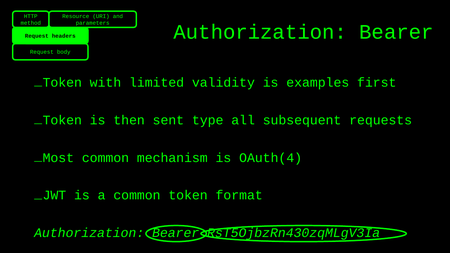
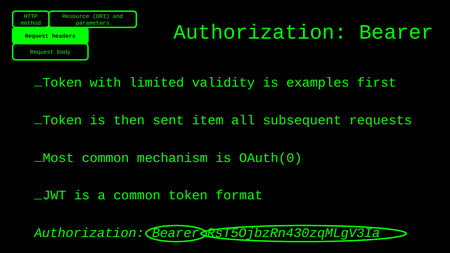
type: type -> item (208, 120)
OAuth(4: OAuth(4 -> OAuth(0 (271, 158)
